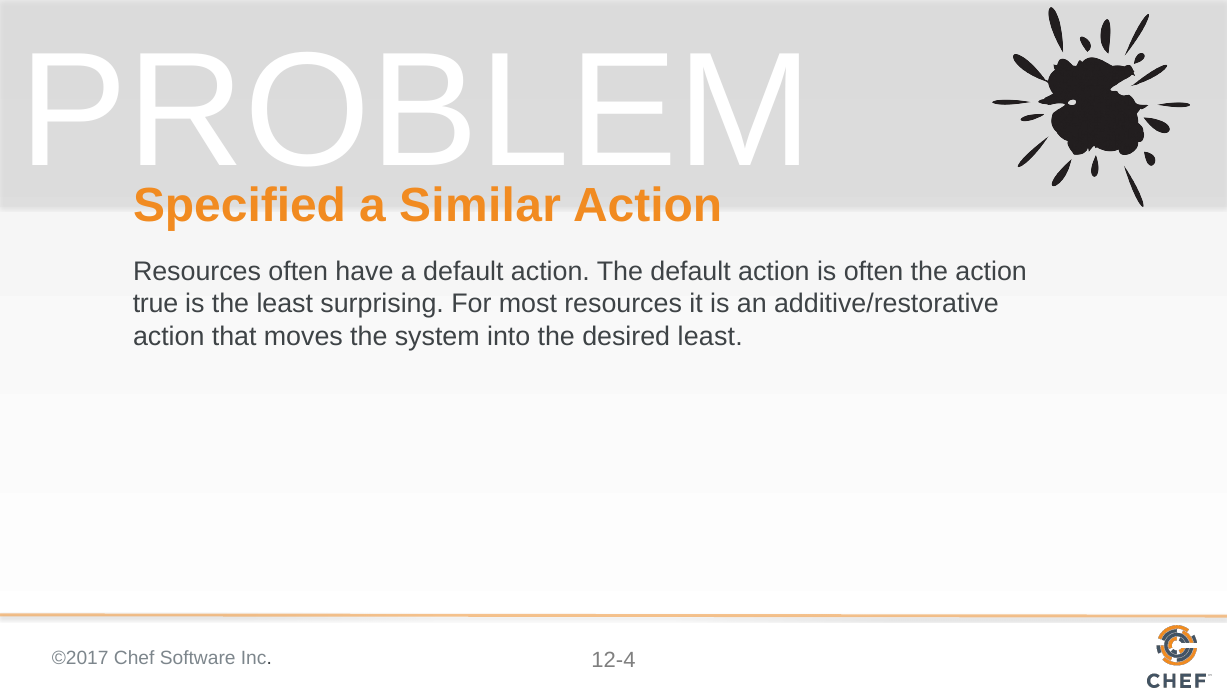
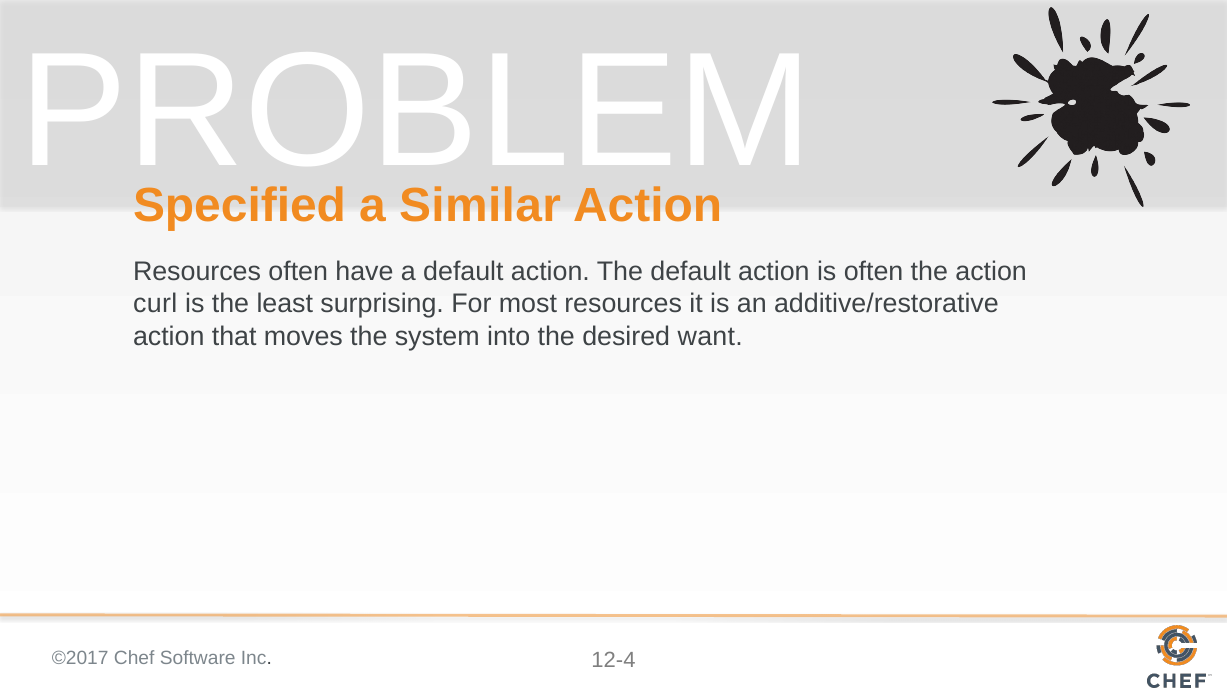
true: true -> curl (155, 304)
desired least: least -> want (710, 336)
